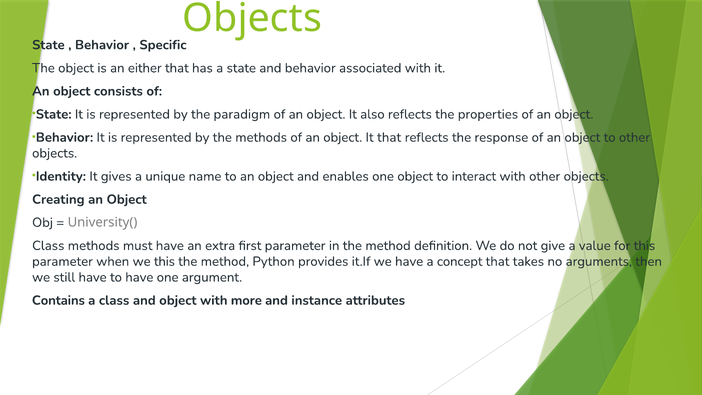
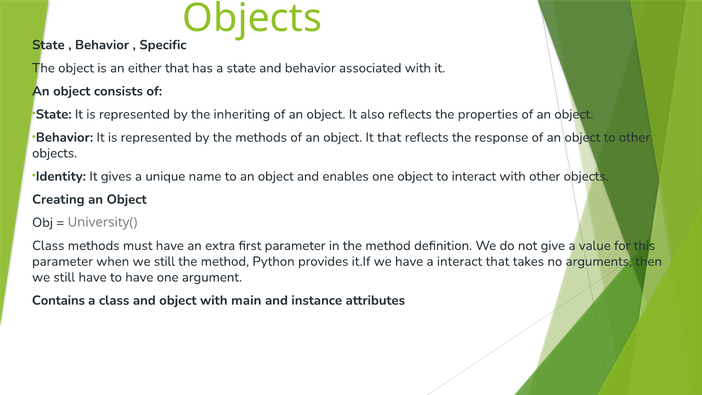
paradigm: paradigm -> inheriting (242, 114)
when we this: this -> still (164, 261)
a concept: concept -> interact (460, 261)
more: more -> main (246, 300)
